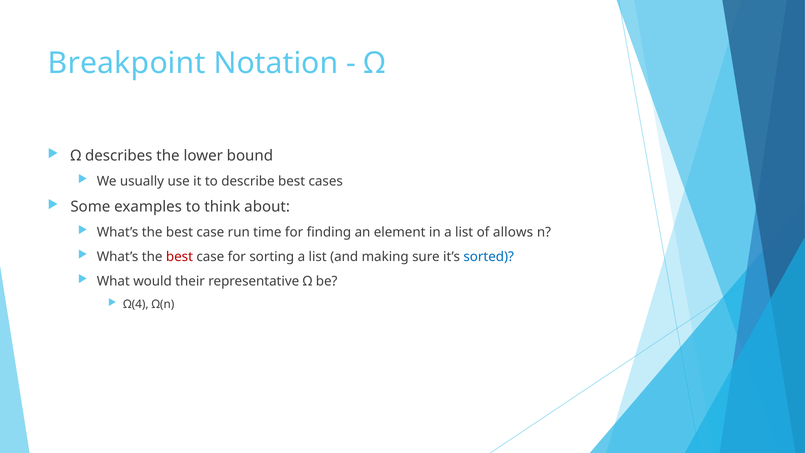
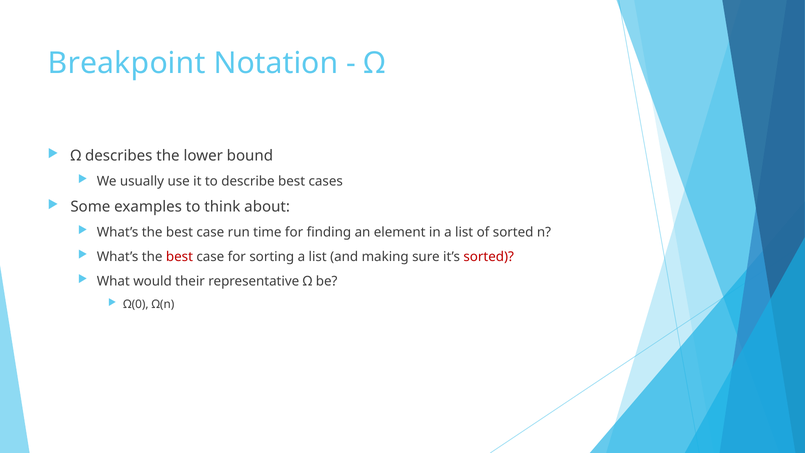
of allows: allows -> sorted (513, 232)
sorted colour: blue -> red (489, 257)
Ω(4: Ω(4 -> Ω(0 (136, 304)
